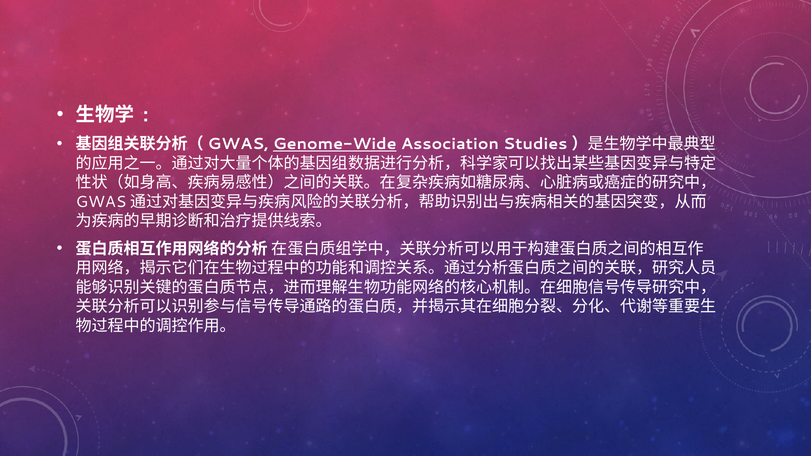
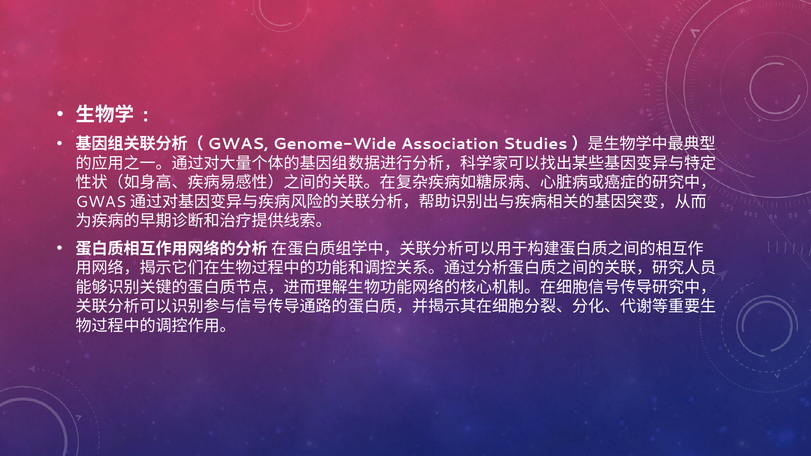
Genome-Wide underline: present -> none (335, 144)
